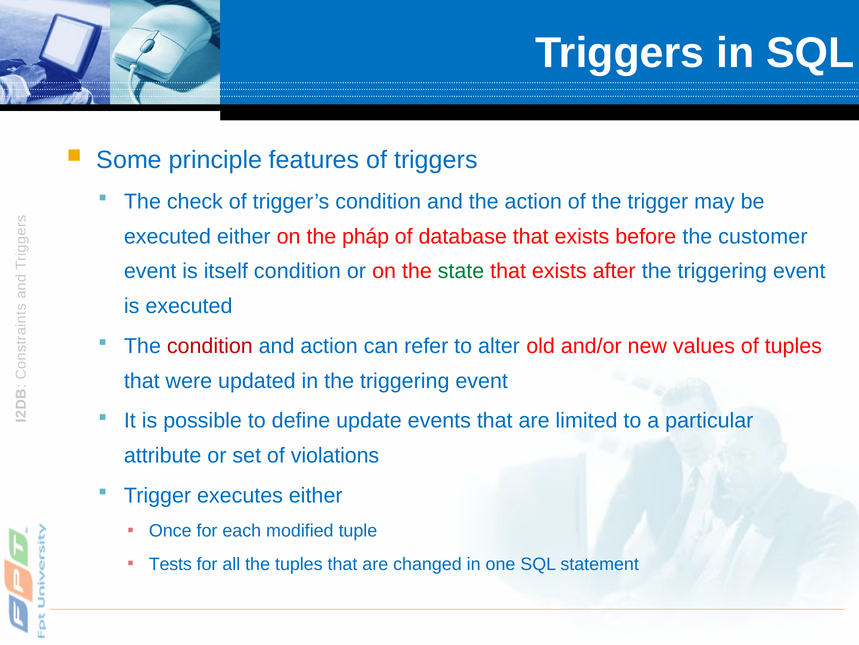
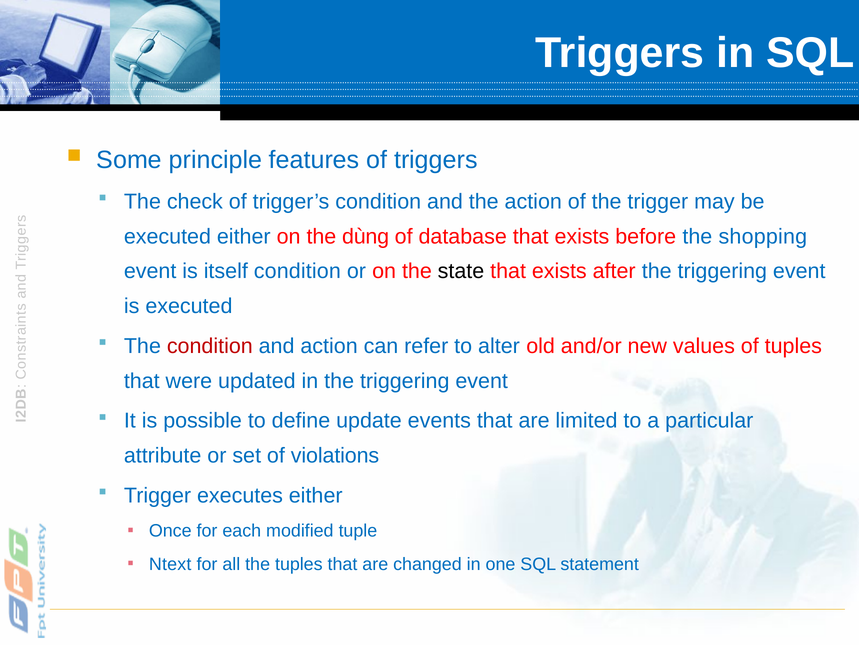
pháp: pháp -> dùng (366, 236)
customer: customer -> shopping (763, 236)
state colour: green -> black (461, 271)
Tests: Tests -> Ntext (170, 563)
